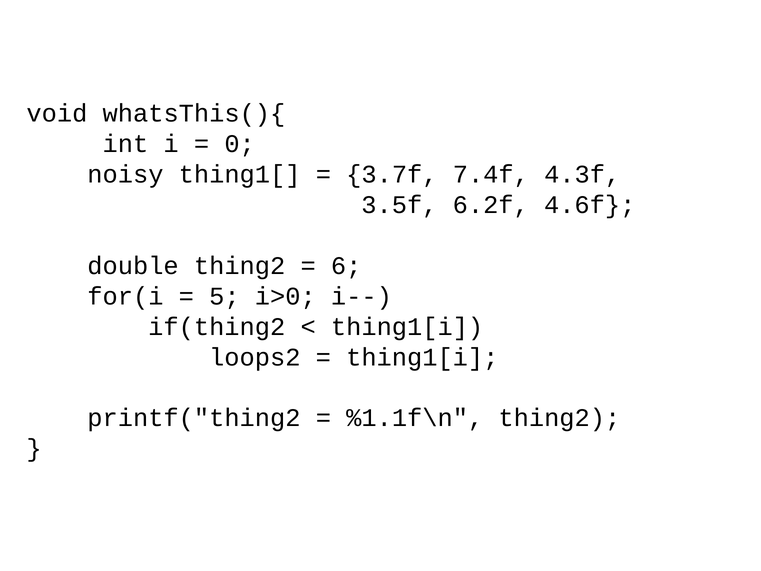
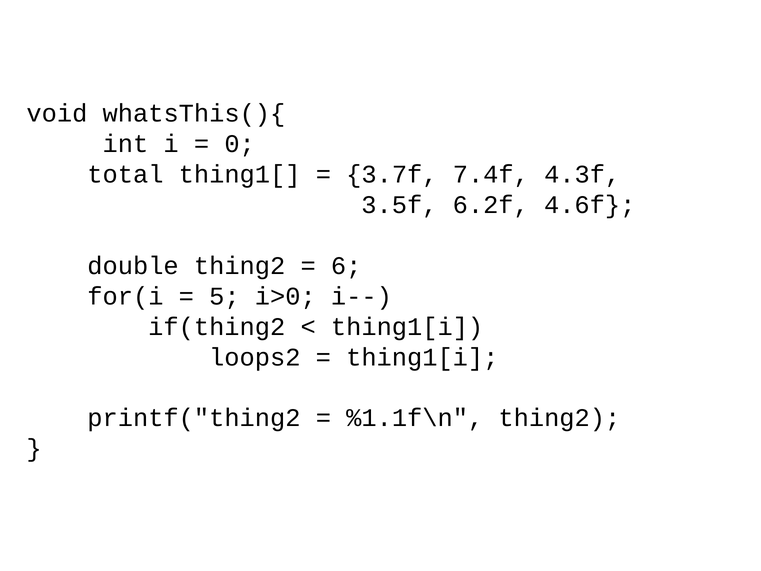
noisy: noisy -> total (125, 174)
